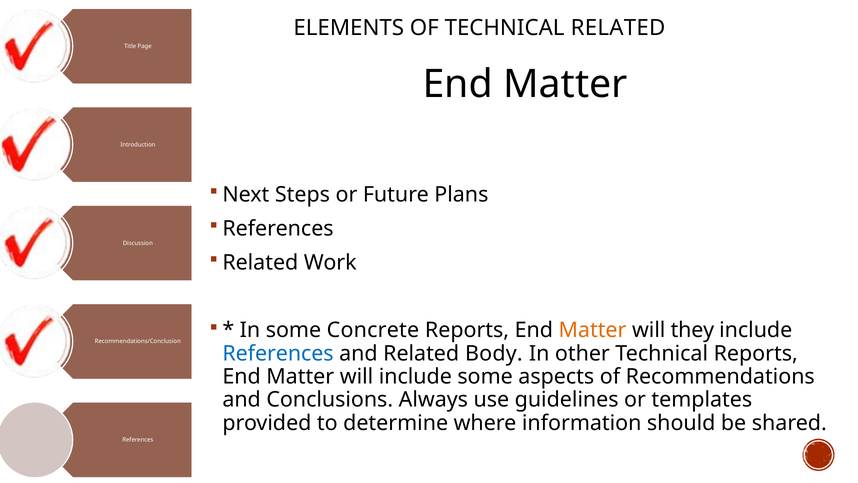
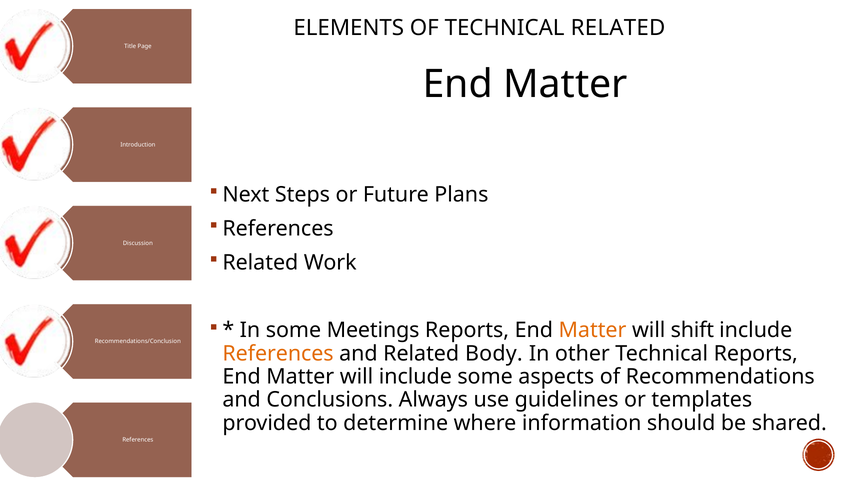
Concrete: Concrete -> Meetings (373, 330)
they: they -> shift (692, 330)
References colour: blue -> orange (278, 353)
